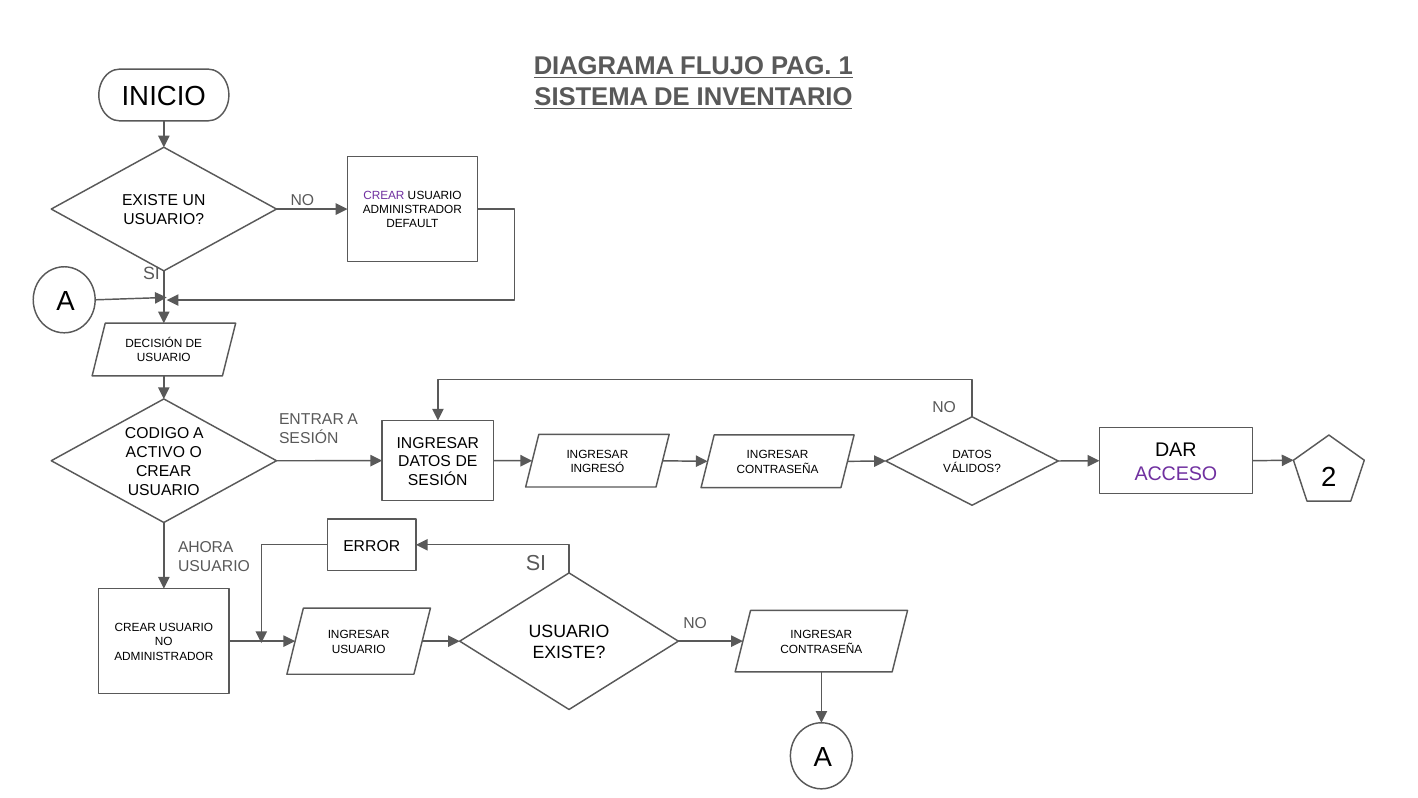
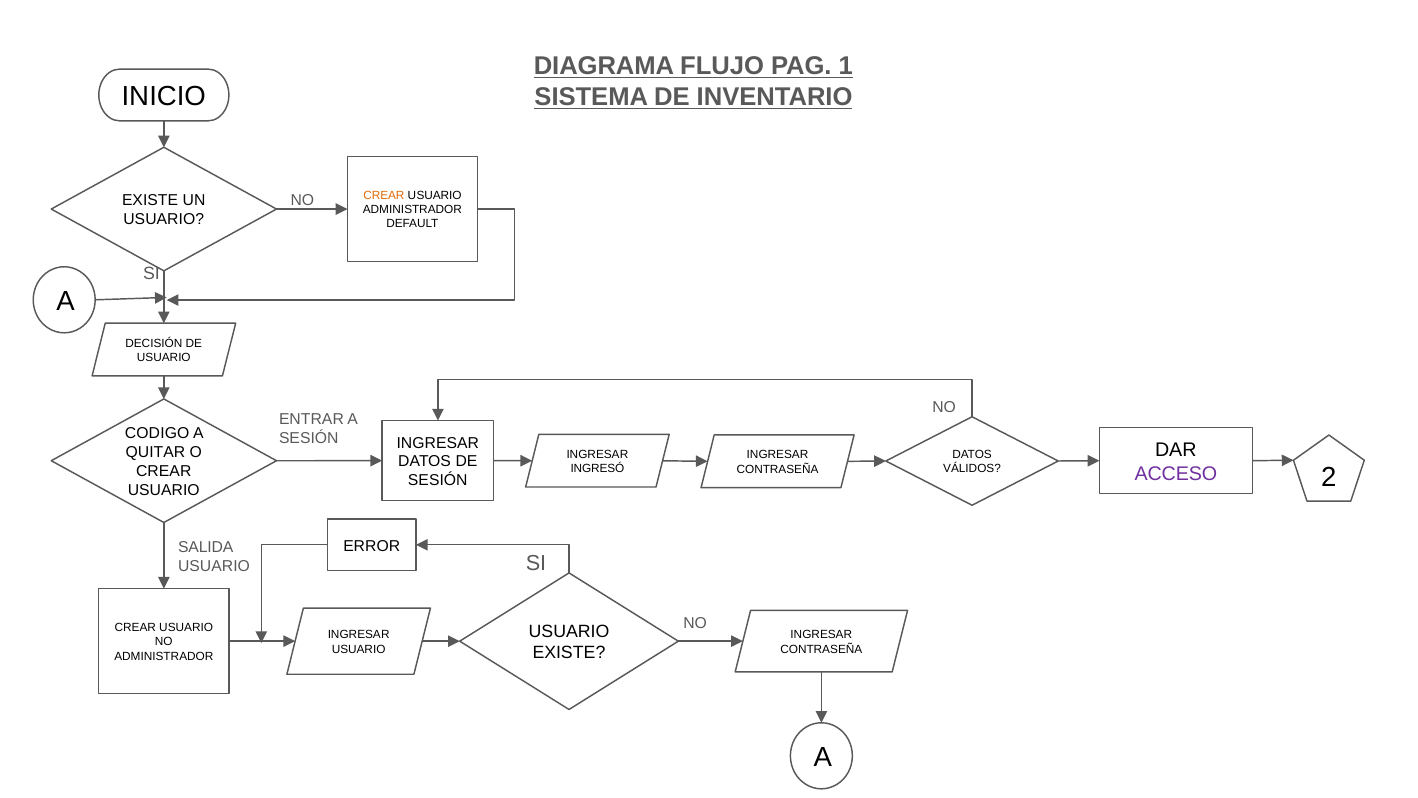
CREAR colour: purple -> orange (384, 196)
ACTIVO: ACTIVO -> QUITAR (155, 452)
AHORA: AHORA -> SALIDA (206, 547)
